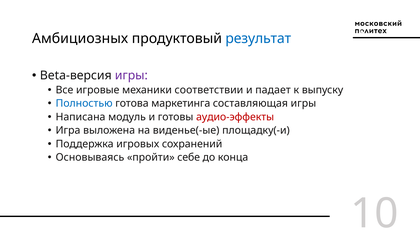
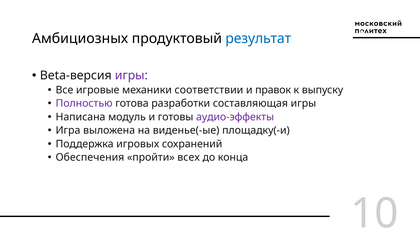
падает: падает -> правок (273, 90)
Полностью colour: blue -> purple (84, 104)
маркетинга: маркетинга -> разработки (181, 104)
аудио-эффекты colour: red -> purple (235, 117)
Основываясь: Основываясь -> Обеспечения (90, 158)
себе: себе -> всех (189, 158)
